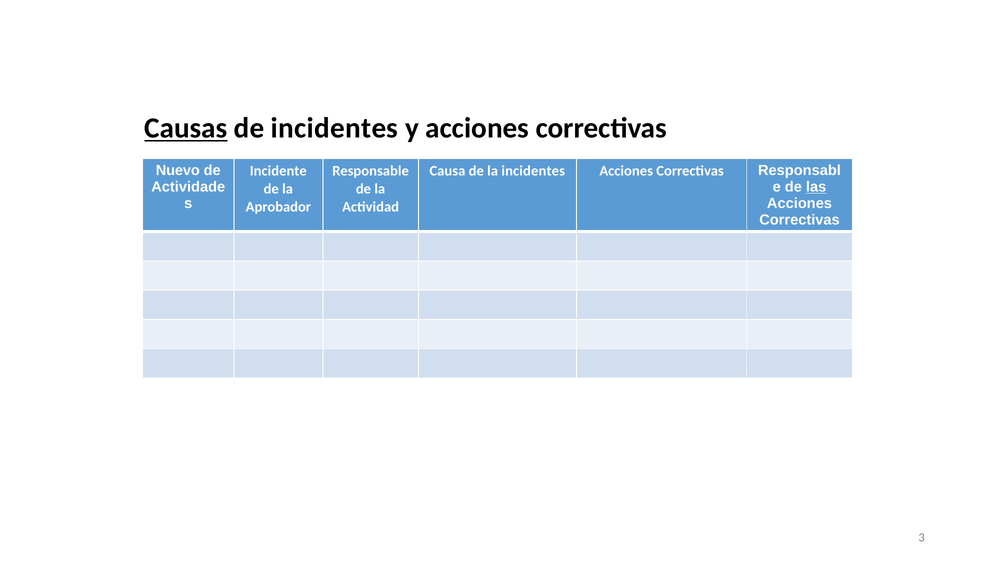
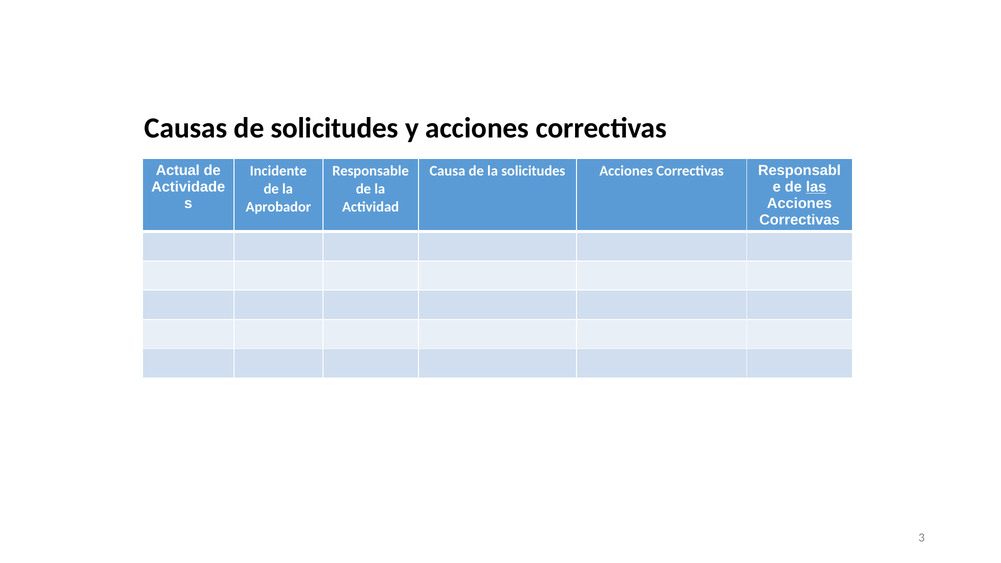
Causas underline: present -> none (186, 128)
de incidentes: incidentes -> solicitudes (335, 128)
Nuevo: Nuevo -> Actual (178, 171)
la incidentes: incidentes -> solicitudes (533, 171)
